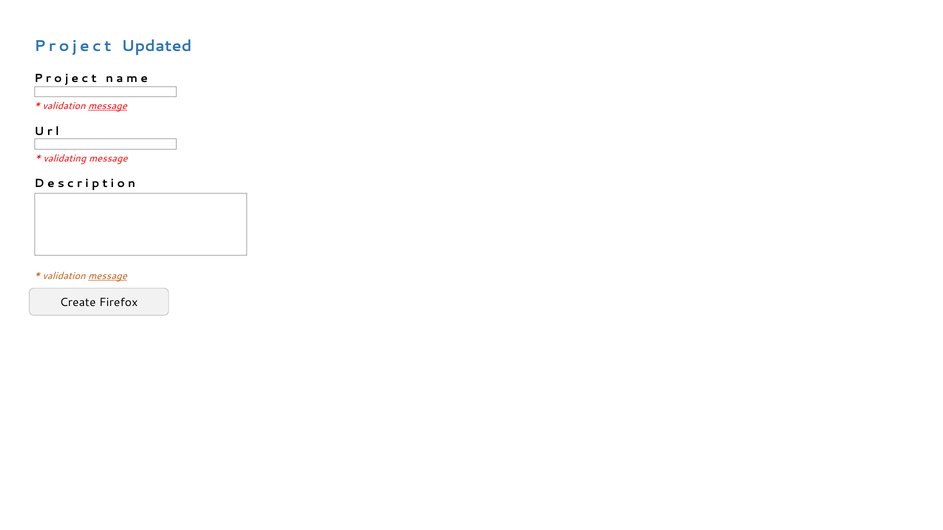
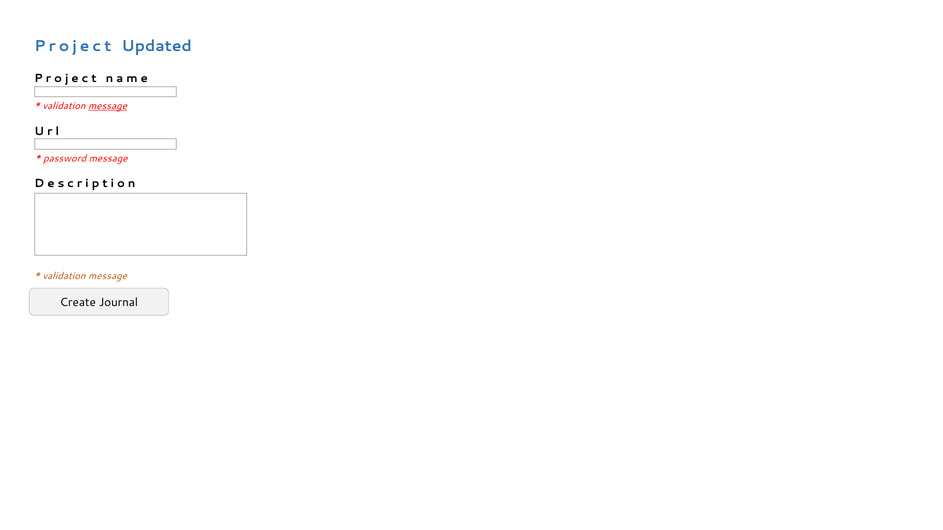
validating: validating -> password (65, 158)
message underline: present -> none (108, 276)
Firefox: Firefox -> Journal (118, 302)
